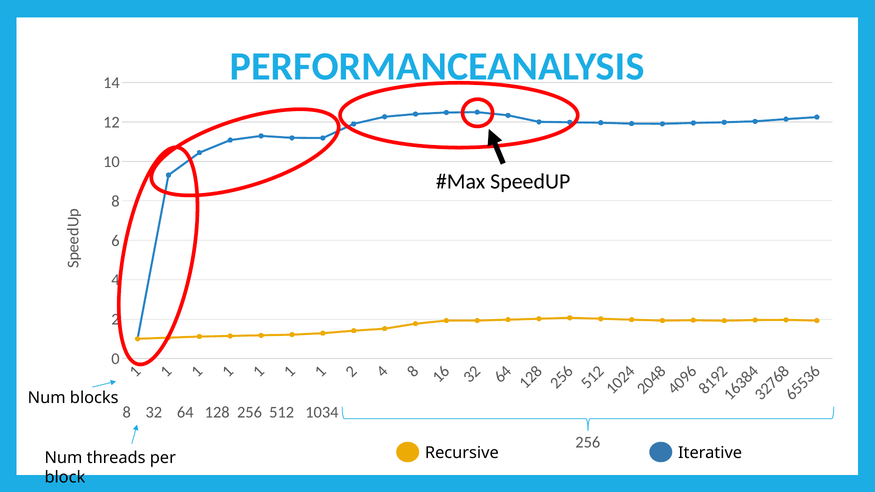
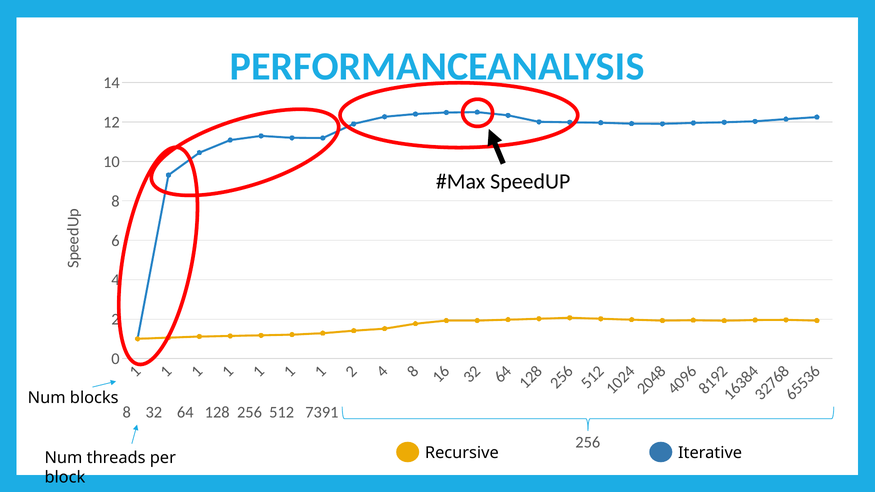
1034: 1034 -> 7391 (322, 412)
